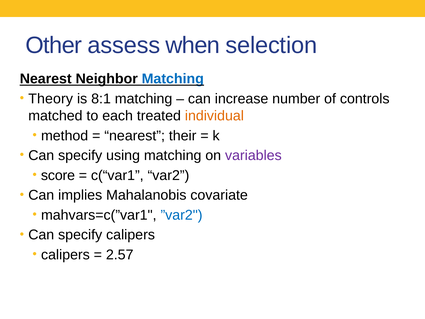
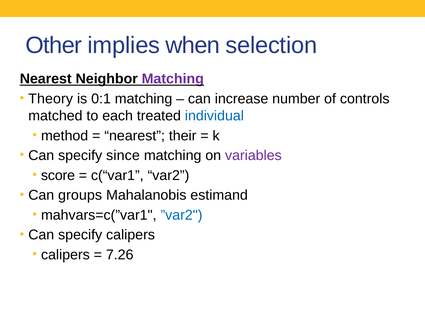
assess: assess -> implies (124, 45)
Matching colour: blue -> purple (173, 79)
8:1: 8:1 -> 0:1 (101, 99)
individual colour: orange -> blue (214, 116)
using: using -> since (123, 155)
implies: implies -> groups (80, 195)
covariate: covariate -> estimand (219, 195)
2.57: 2.57 -> 7.26 (120, 255)
